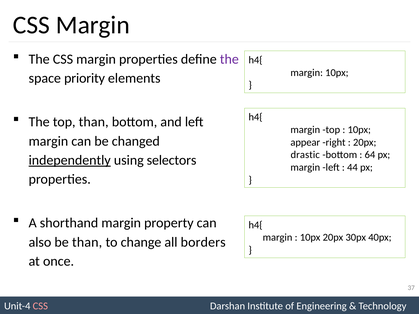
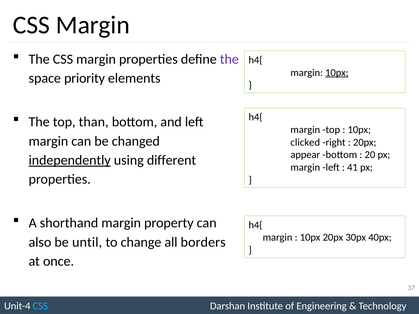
10px underline: none -> present (337, 73)
appear: appear -> clicked (305, 142)
drastic: drastic -> appear (305, 155)
64: 64 -> 20 (370, 155)
selectors: selectors -> different (172, 160)
44: 44 -> 41 (352, 168)
be than: than -> until (87, 242)
CSS colour: pink -> light blue (40, 306)
